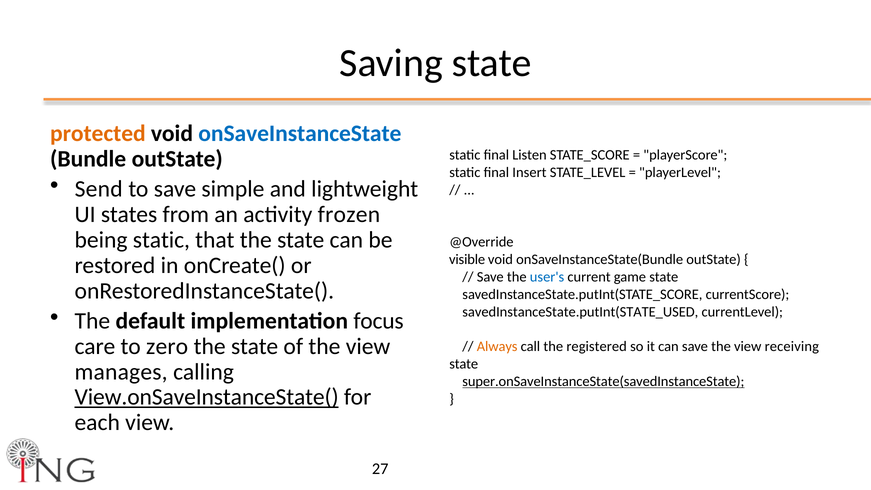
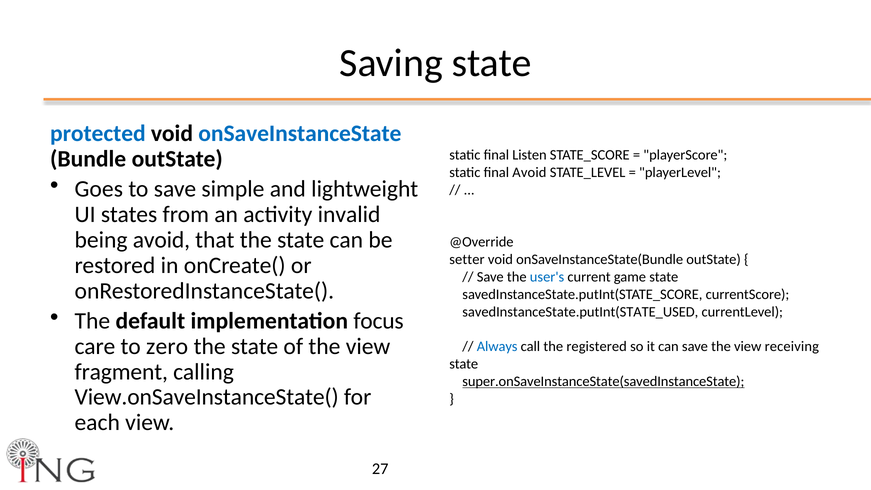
protected colour: orange -> blue (98, 133)
final Insert: Insert -> Avoid (529, 173)
Send: Send -> Goes (99, 189)
frozen: frozen -> invalid (349, 214)
being static: static -> avoid (161, 240)
visible: visible -> setter (467, 260)
Always colour: orange -> blue (497, 347)
manages: manages -> fragment (121, 372)
View.onSaveInstanceState( underline: present -> none (207, 397)
